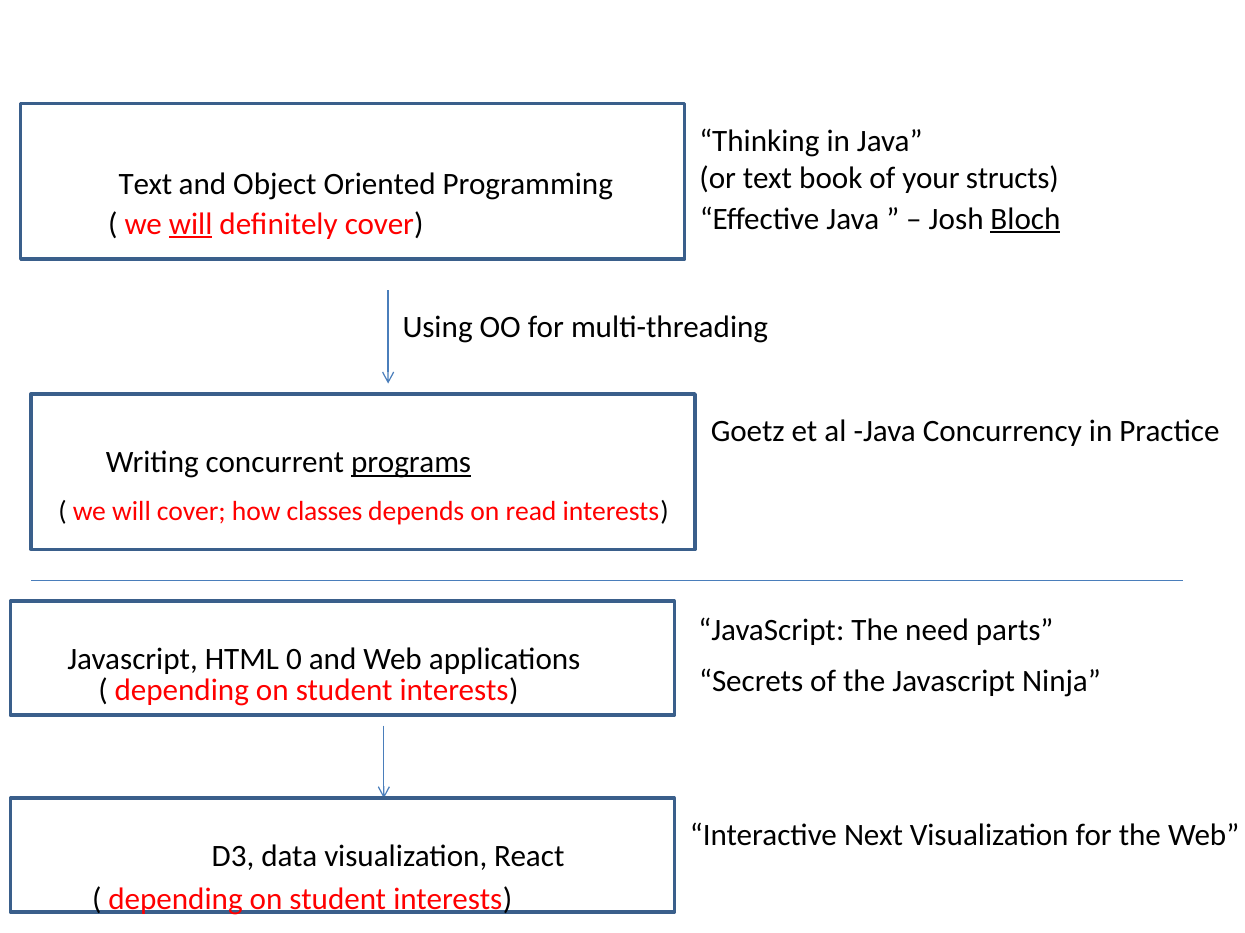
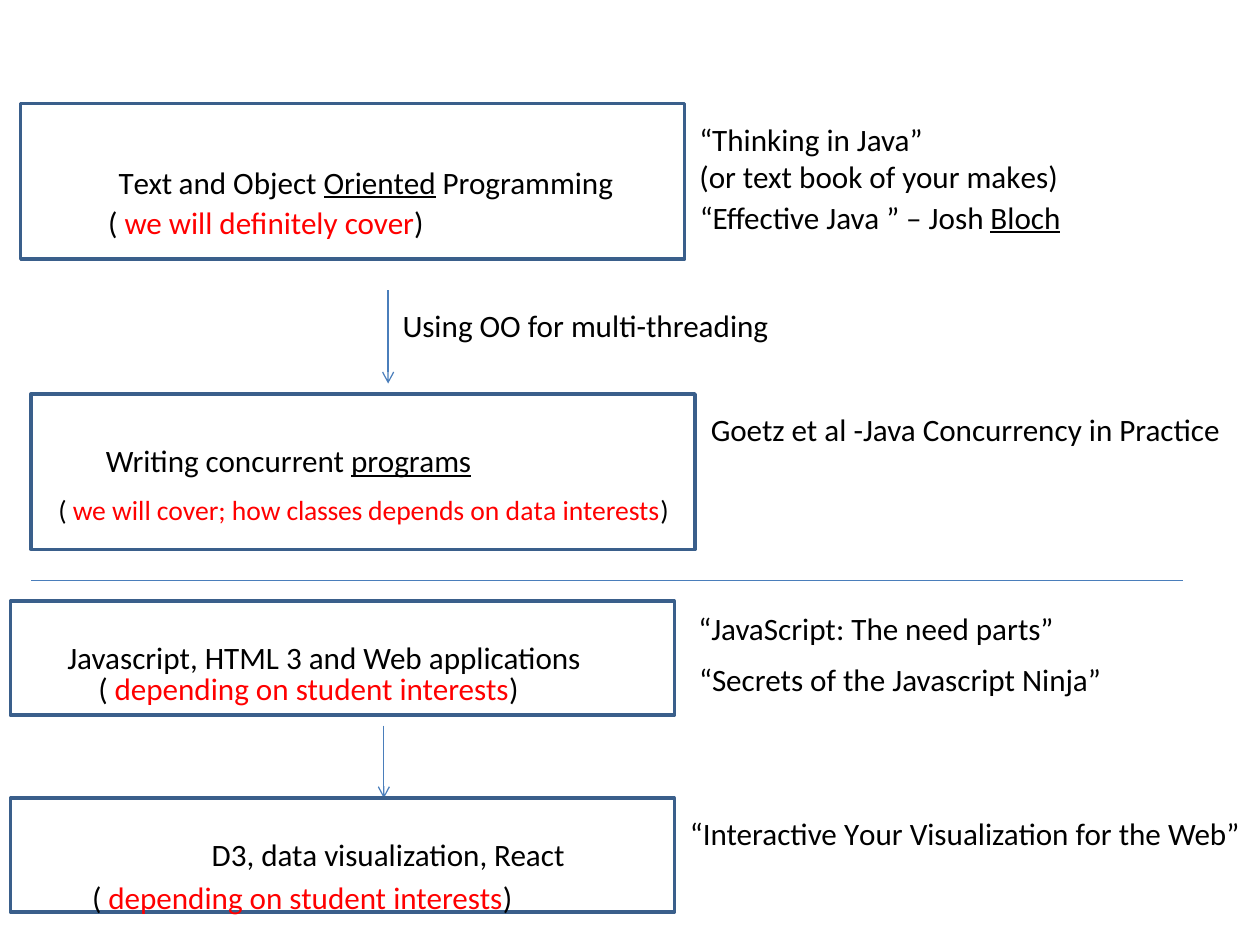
structs: structs -> makes (1012, 178)
Oriented underline: none -> present (380, 184)
will underline: present -> none (191, 224)
on read: read -> data (531, 512)
0: 0 -> 3 (294, 660)
Interactive Next: Next -> Your (873, 836)
